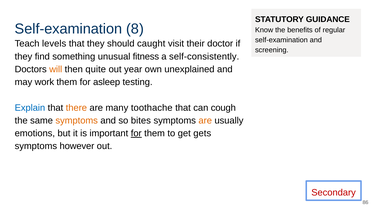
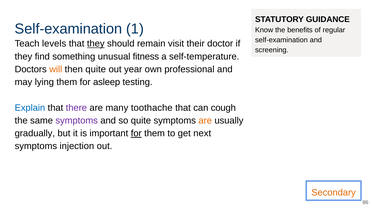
8: 8 -> 1 (135, 29)
they underline: none -> present (96, 44)
caught: caught -> remain (151, 44)
self-consistently: self-consistently -> self-temperature (204, 57)
unexplained: unexplained -> professional (189, 69)
work: work -> lying (44, 82)
there colour: orange -> purple (76, 108)
symptoms colour: orange -> purple (77, 121)
so bites: bites -> quite (141, 121)
emotions: emotions -> gradually (35, 134)
gets: gets -> next (202, 134)
however: however -> injection (77, 146)
Secondary colour: red -> orange (334, 193)
